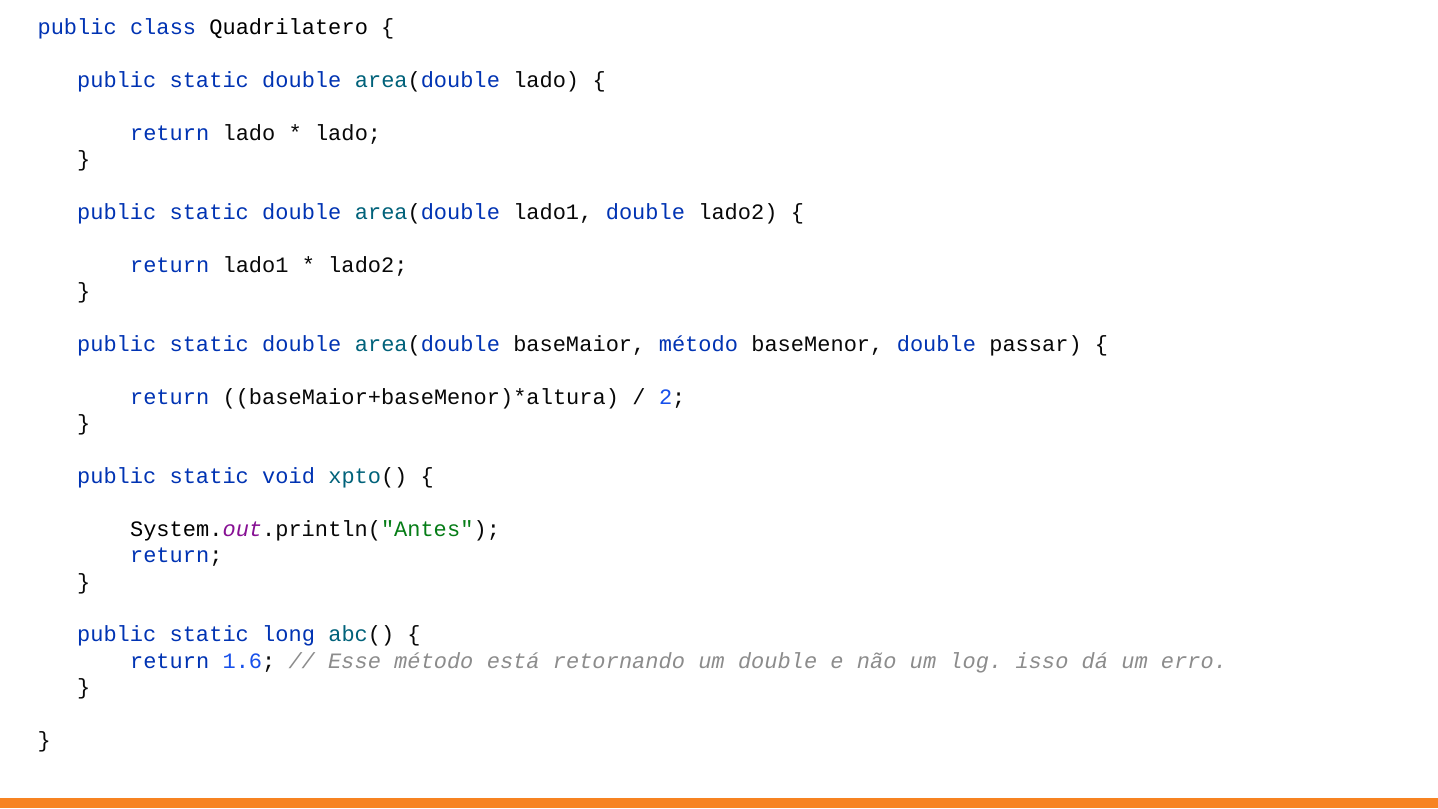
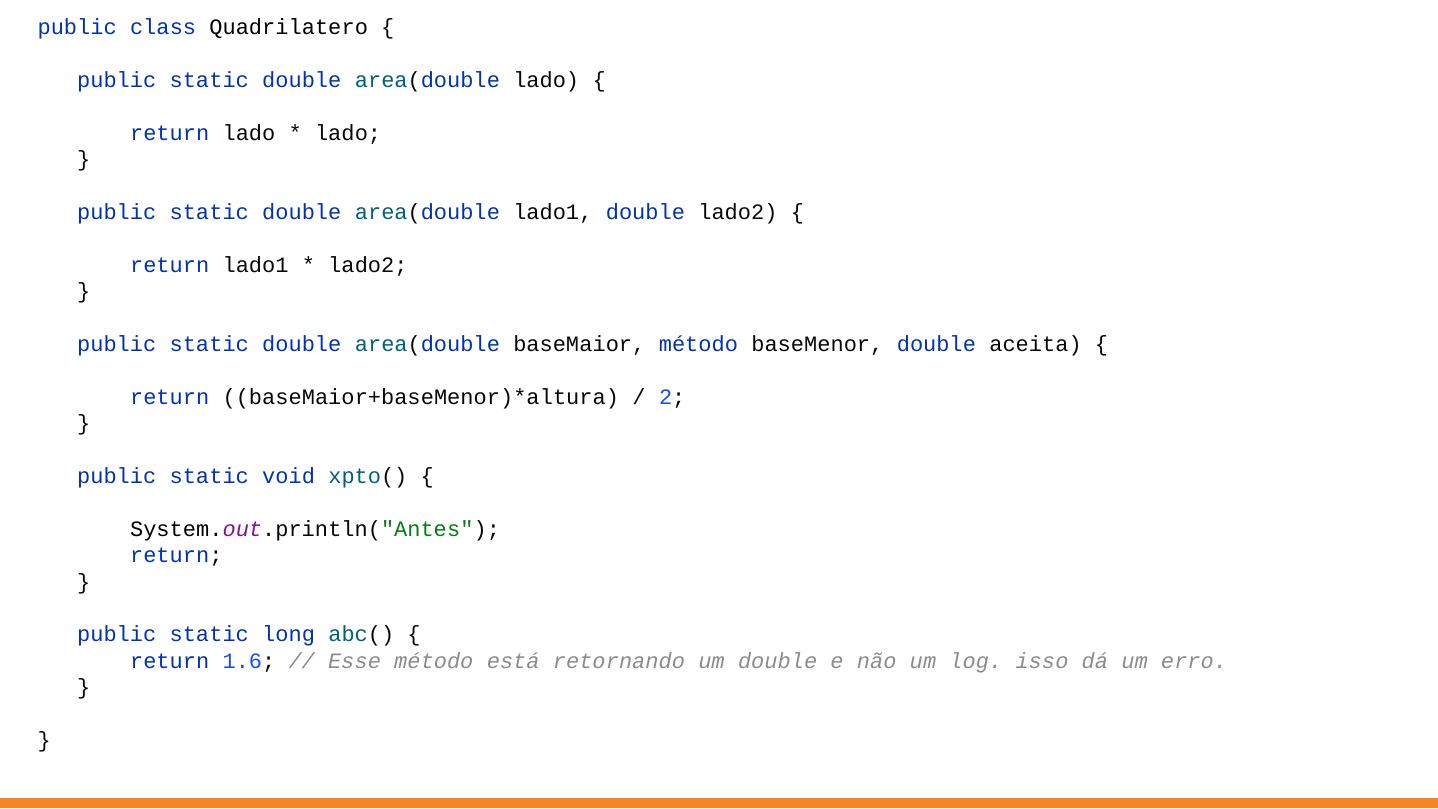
passar: passar -> aceita (1036, 344)
